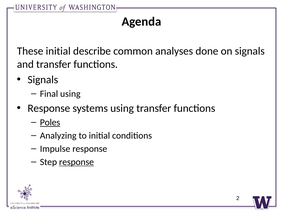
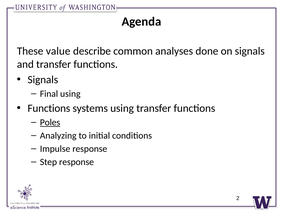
These initial: initial -> value (58, 51)
Response: Response -> Functions (49, 108)
response underline: present -> none (77, 162)
